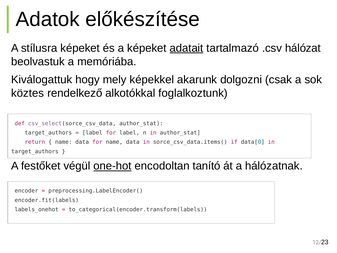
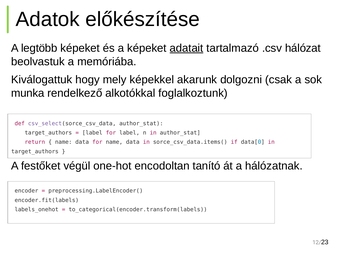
stílusra: stílusra -> legtöbb (39, 48)
köztes: köztes -> munka (28, 93)
one-hot underline: present -> none (113, 166)
